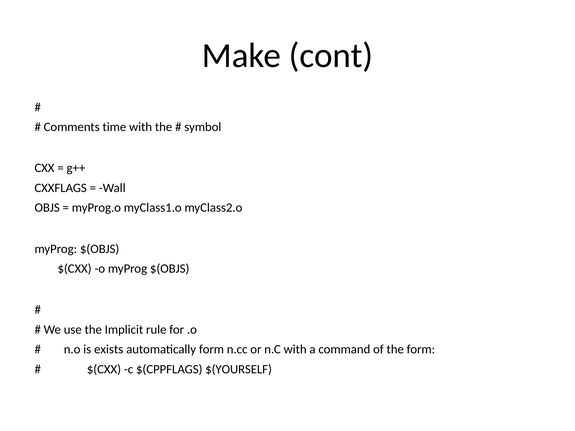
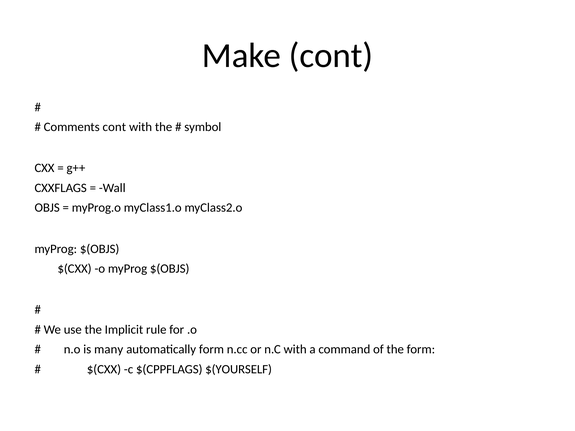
Comments time: time -> cont (114, 127)
exists: exists -> many (109, 350)
